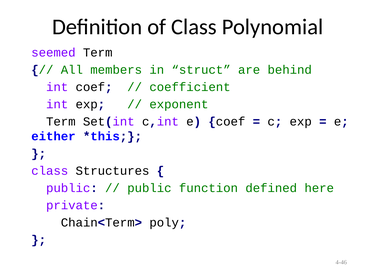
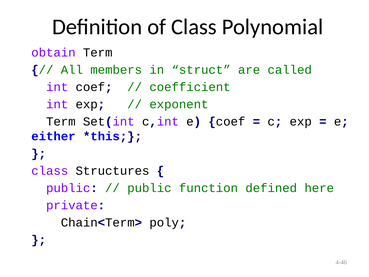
seemed: seemed -> obtain (53, 53)
behind: behind -> called (290, 70)
